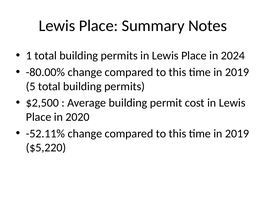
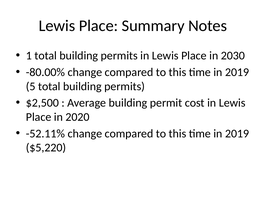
2024: 2024 -> 2030 (233, 56)
